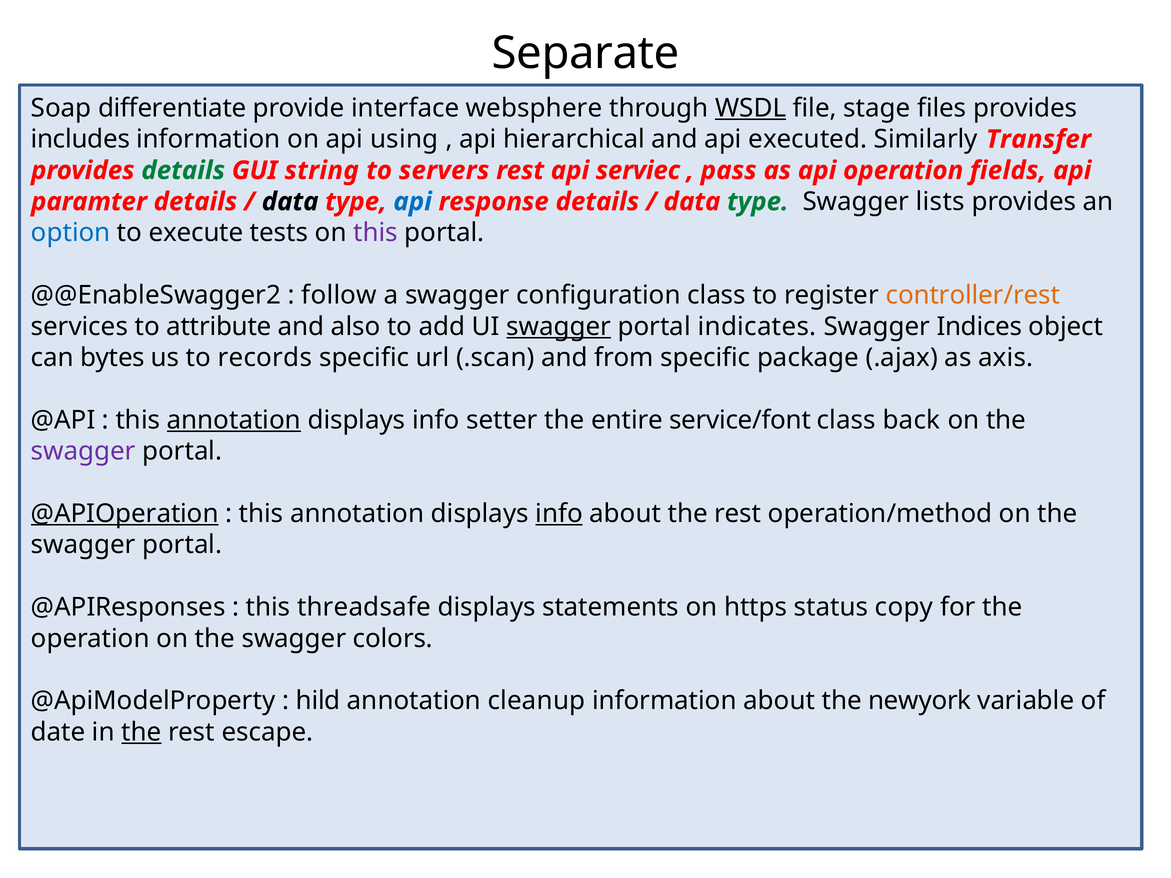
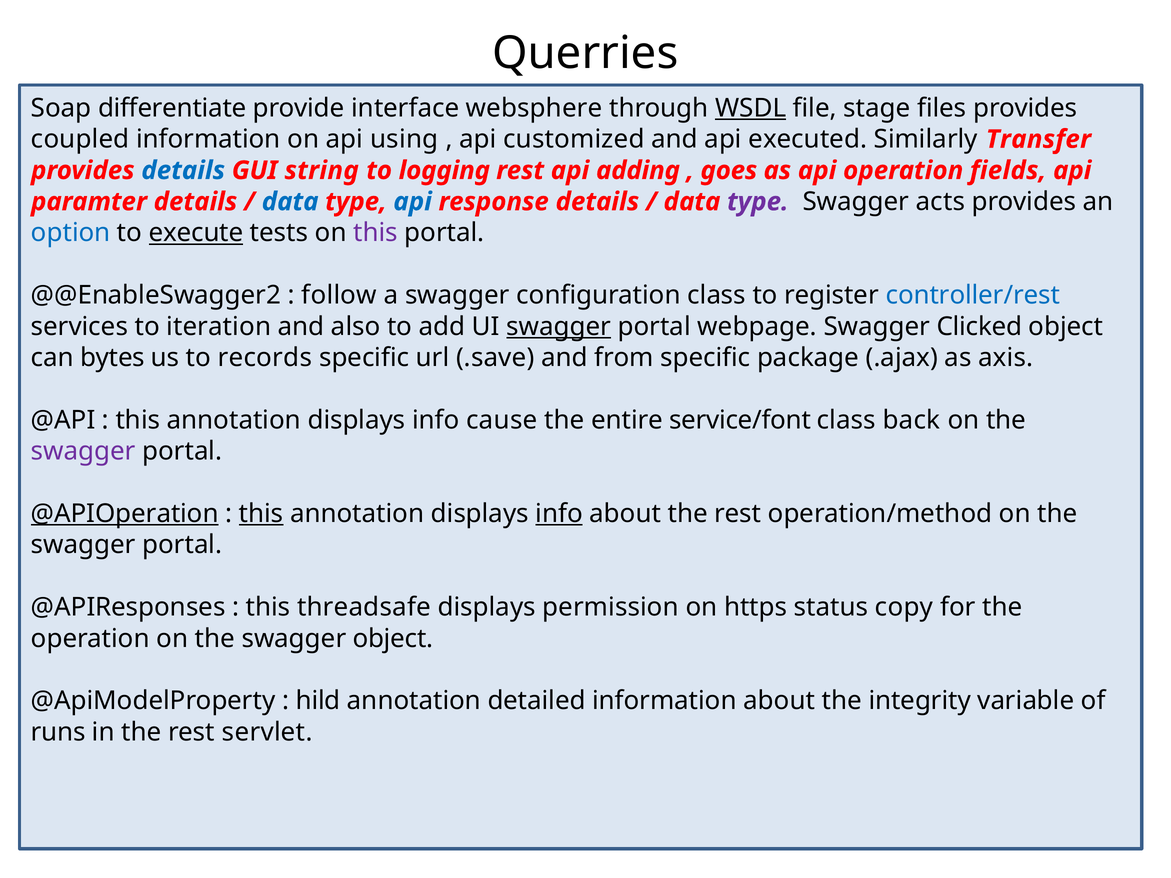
Separate: Separate -> Querries (585, 53)
includes: includes -> coupled (80, 139)
hierarchical: hierarchical -> customized (574, 139)
details colour: green -> blue (183, 171)
servers: servers -> logging (444, 171)
serviec: serviec -> adding (638, 171)
pass: pass -> goes (729, 171)
data colour: black -> blue (290, 202)
type colour: green -> purple (758, 202)
lists: lists -> acts (940, 202)
execute underline: none -> present (196, 233)
controller/rest colour: orange -> blue (973, 295)
attribute: attribute -> iteration (219, 327)
indicates: indicates -> webpage (757, 327)
Indices: Indices -> Clicked (979, 327)
.scan: .scan -> .save (495, 358)
annotation underline: present -> none (234, 420)
setter: setter -> cause (502, 420)
this underline: none -> present (261, 514)
statements: statements -> permission (611, 607)
swagger colors: colors -> object (393, 639)
cleanup: cleanup -> detailed (537, 701)
newyork: newyork -> integrity (920, 701)
date: date -> runs (58, 732)
the underline: present -> none (141, 732)
escape: escape -> servlet (267, 732)
